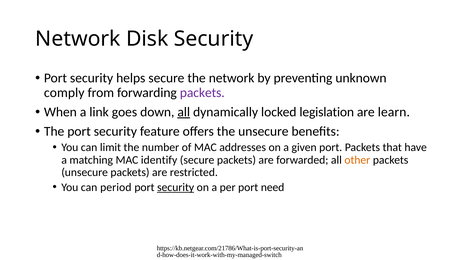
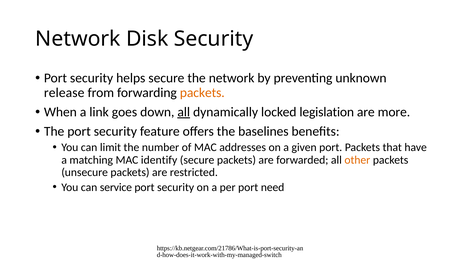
comply: comply -> release (64, 93)
packets colour: purple -> orange (202, 93)
learn: learn -> more (394, 112)
the unsecure: unsecure -> baselines (263, 132)
period: period -> service (116, 188)
security underline: present -> none (176, 188)
